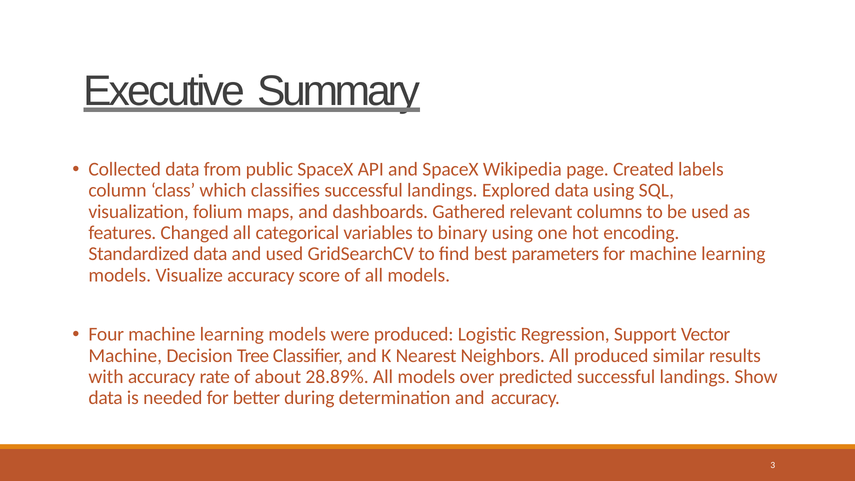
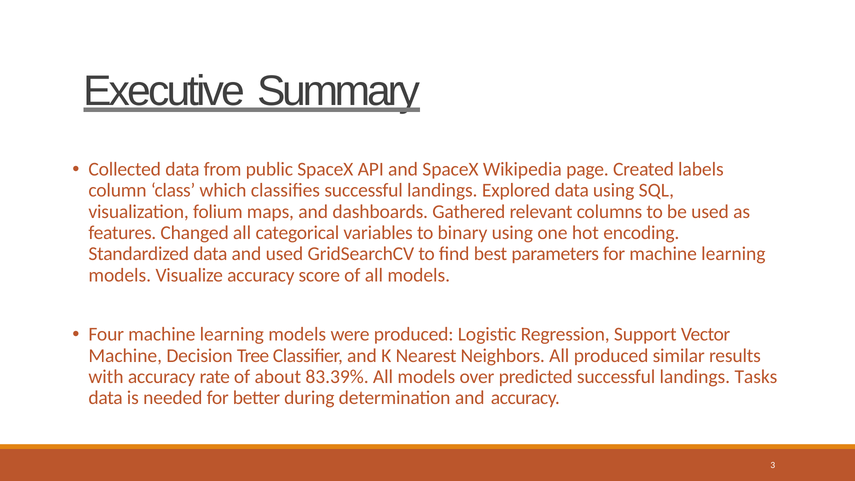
28.89%: 28.89% -> 83.39% (337, 377)
Show: Show -> Tasks (756, 377)
